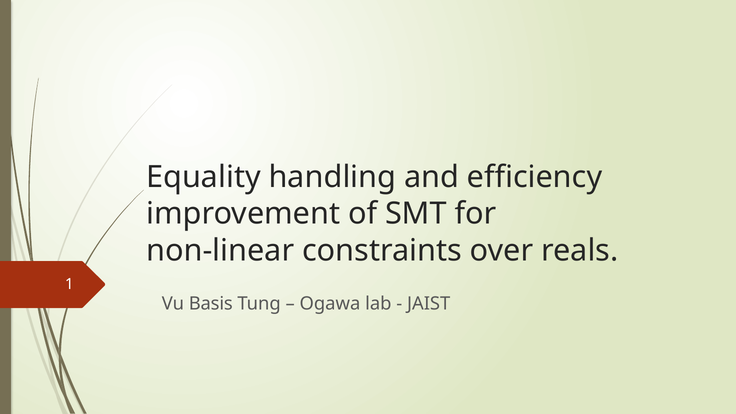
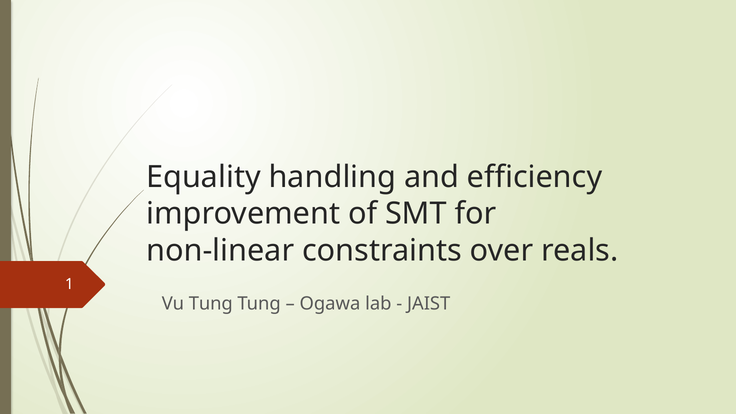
Vu Basis: Basis -> Tung (211, 303)
